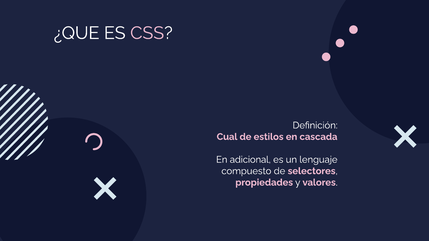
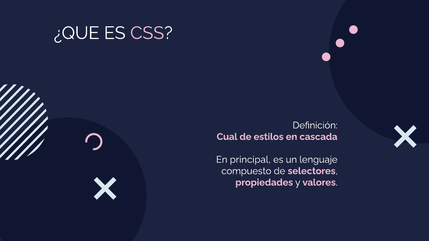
adicional: adicional -> principal (250, 160)
